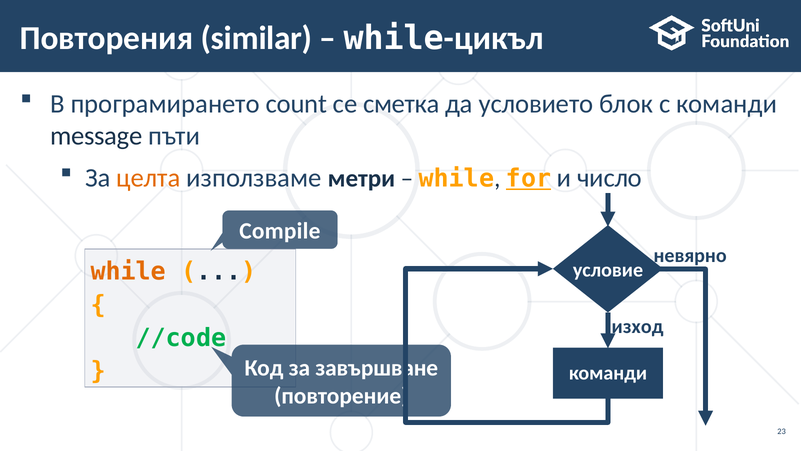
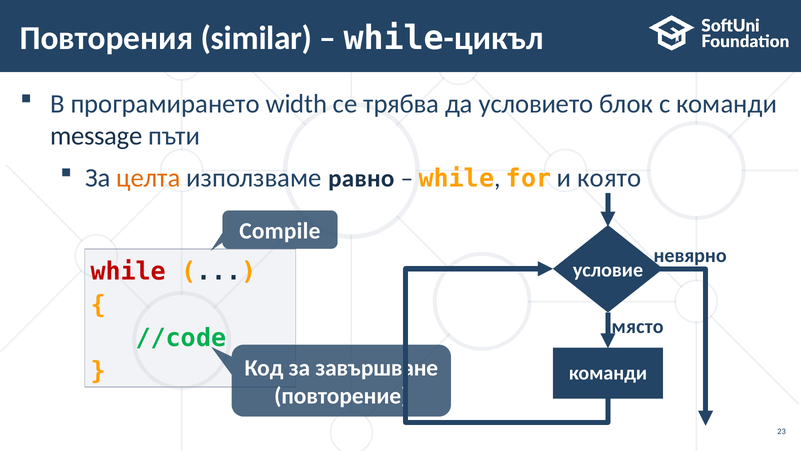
count: count -> width (296, 104)
сметка: сметка -> трябва (401, 104)
метри: метри -> равно (361, 178)
for underline: present -> none (529, 178)
число: число -> която (609, 178)
while colour: orange -> red (128, 271)
изход: изход -> място (638, 327)
